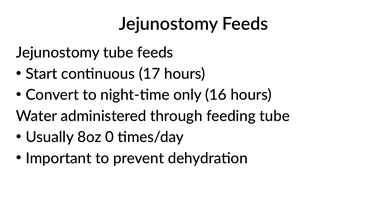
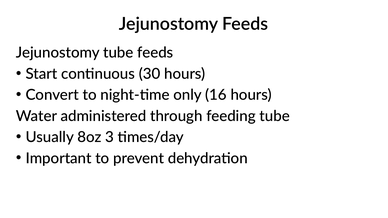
17: 17 -> 30 (150, 74)
0: 0 -> 3 (109, 137)
